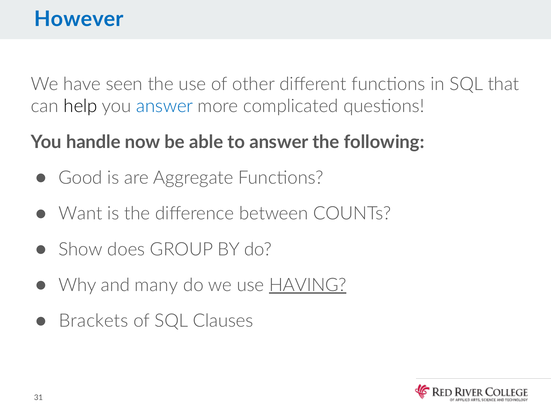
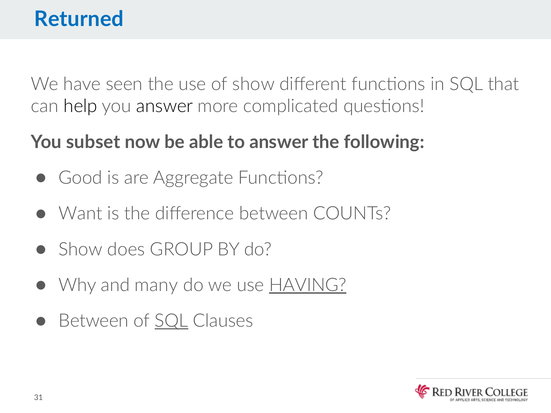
However: However -> Returned (79, 19)
of other: other -> show (253, 84)
answer colour: blue -> black (165, 106)
handle: handle -> subset (93, 142)
Brackets: Brackets -> Between (94, 321)
SQL underline: none -> present (171, 321)
